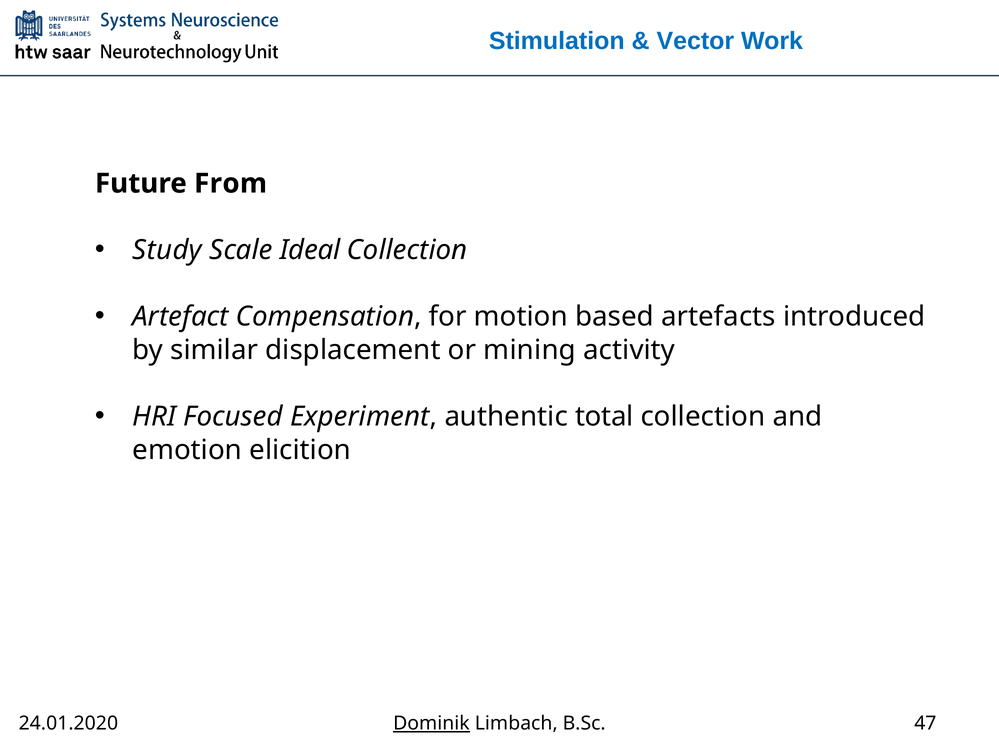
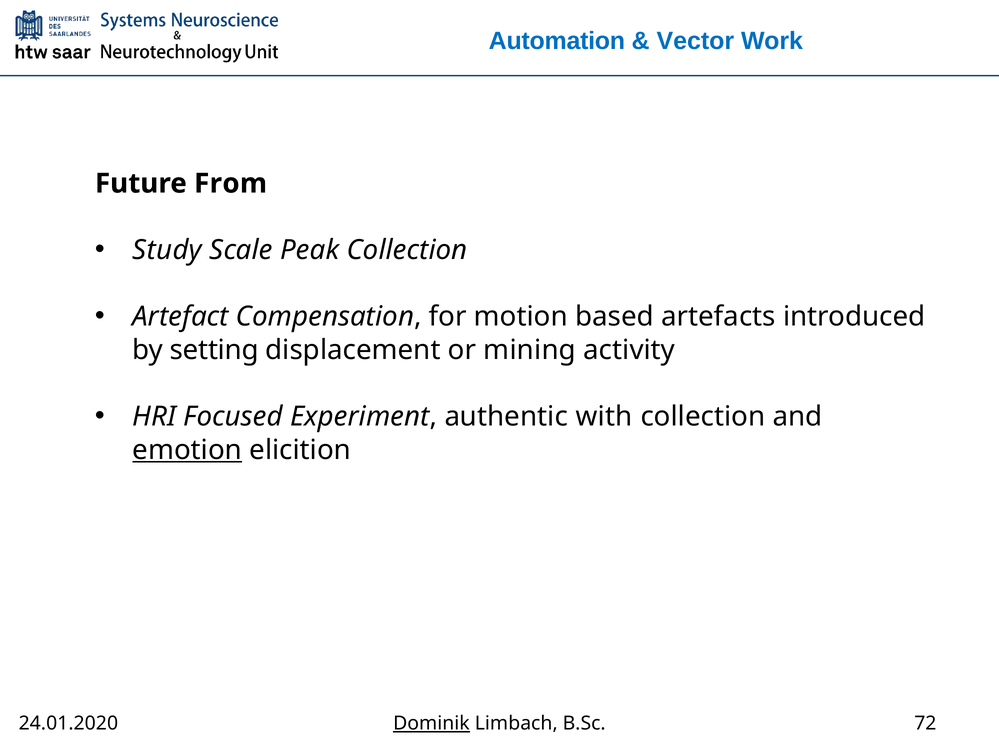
Stimulation: Stimulation -> Automation (557, 41)
Ideal: Ideal -> Peak (310, 250)
similar: similar -> setting (214, 350)
total: total -> with (604, 417)
emotion underline: none -> present (187, 450)
47: 47 -> 72 (925, 724)
